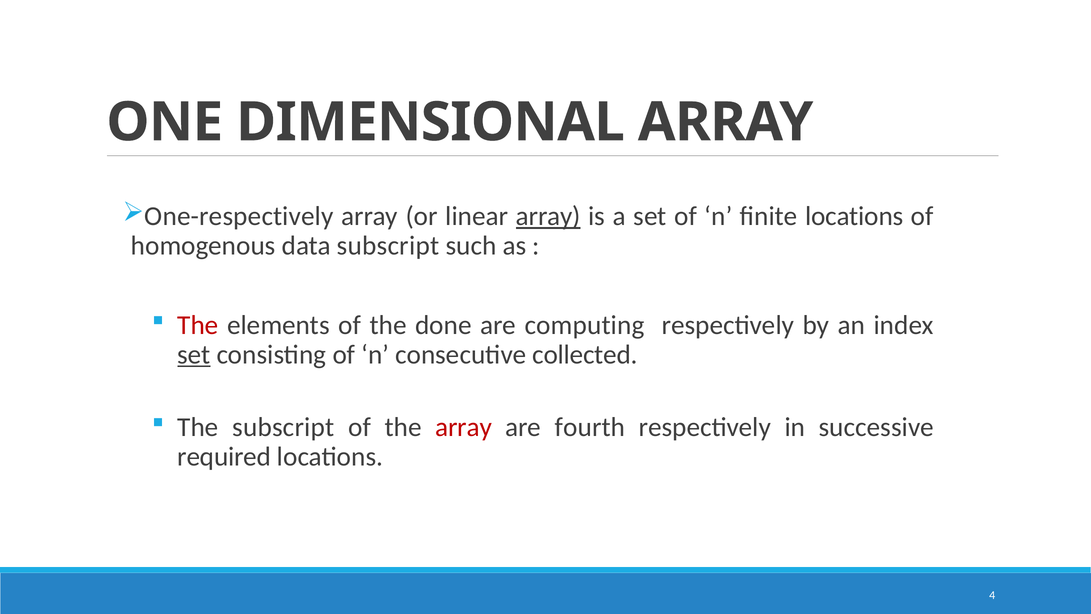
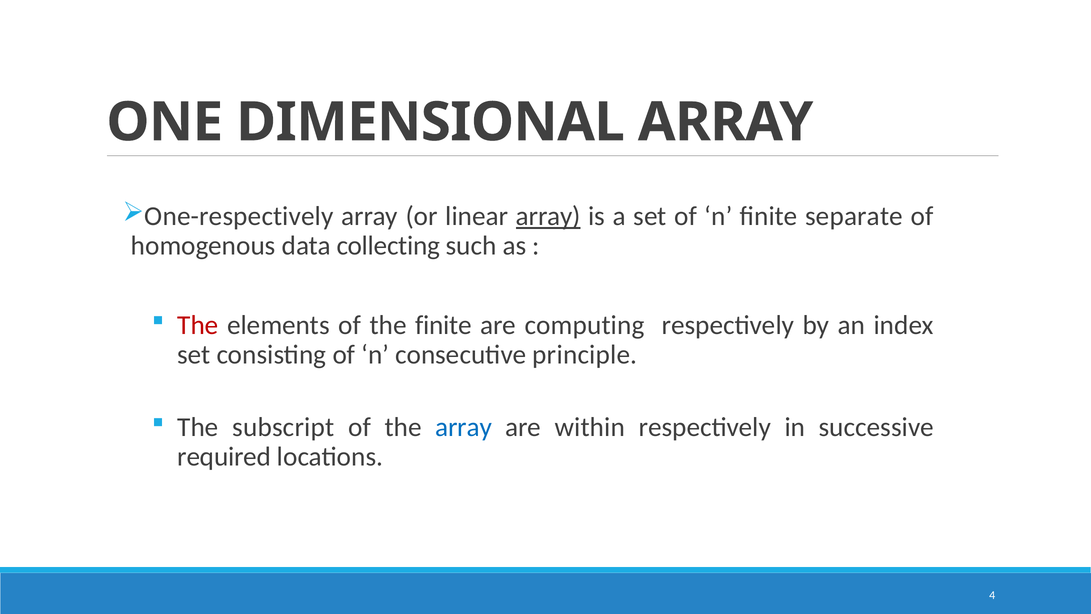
finite locations: locations -> separate (854, 216)
data subscript: subscript -> collecting (388, 246)
the done: done -> finite (444, 325)
set underline: present -> none (194, 354)
collected: collected -> principle (585, 354)
array colour: red -> blue (464, 427)
fourth: fourth -> within (590, 427)
